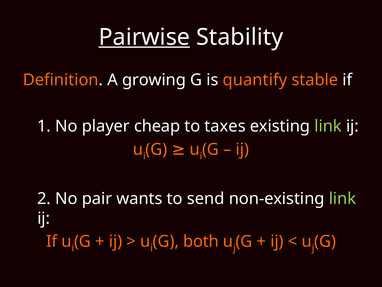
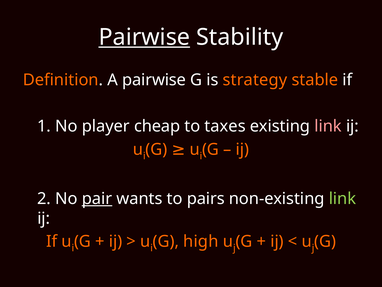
A growing: growing -> pairwise (154, 80)
quantify: quantify -> strategy (255, 80)
link colour: light green -> pink (328, 126)
pair underline: none -> present (97, 198)
send: send -> pairs (206, 198)
both: both -> high (201, 241)
